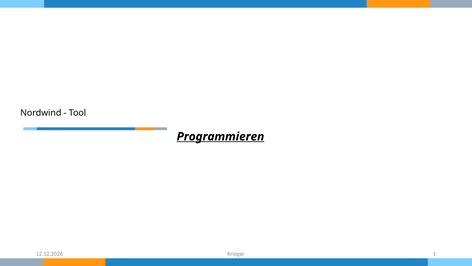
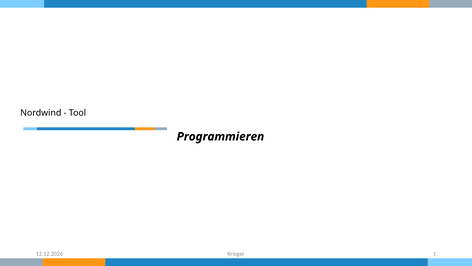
Programmieren underline: present -> none (220, 136)
